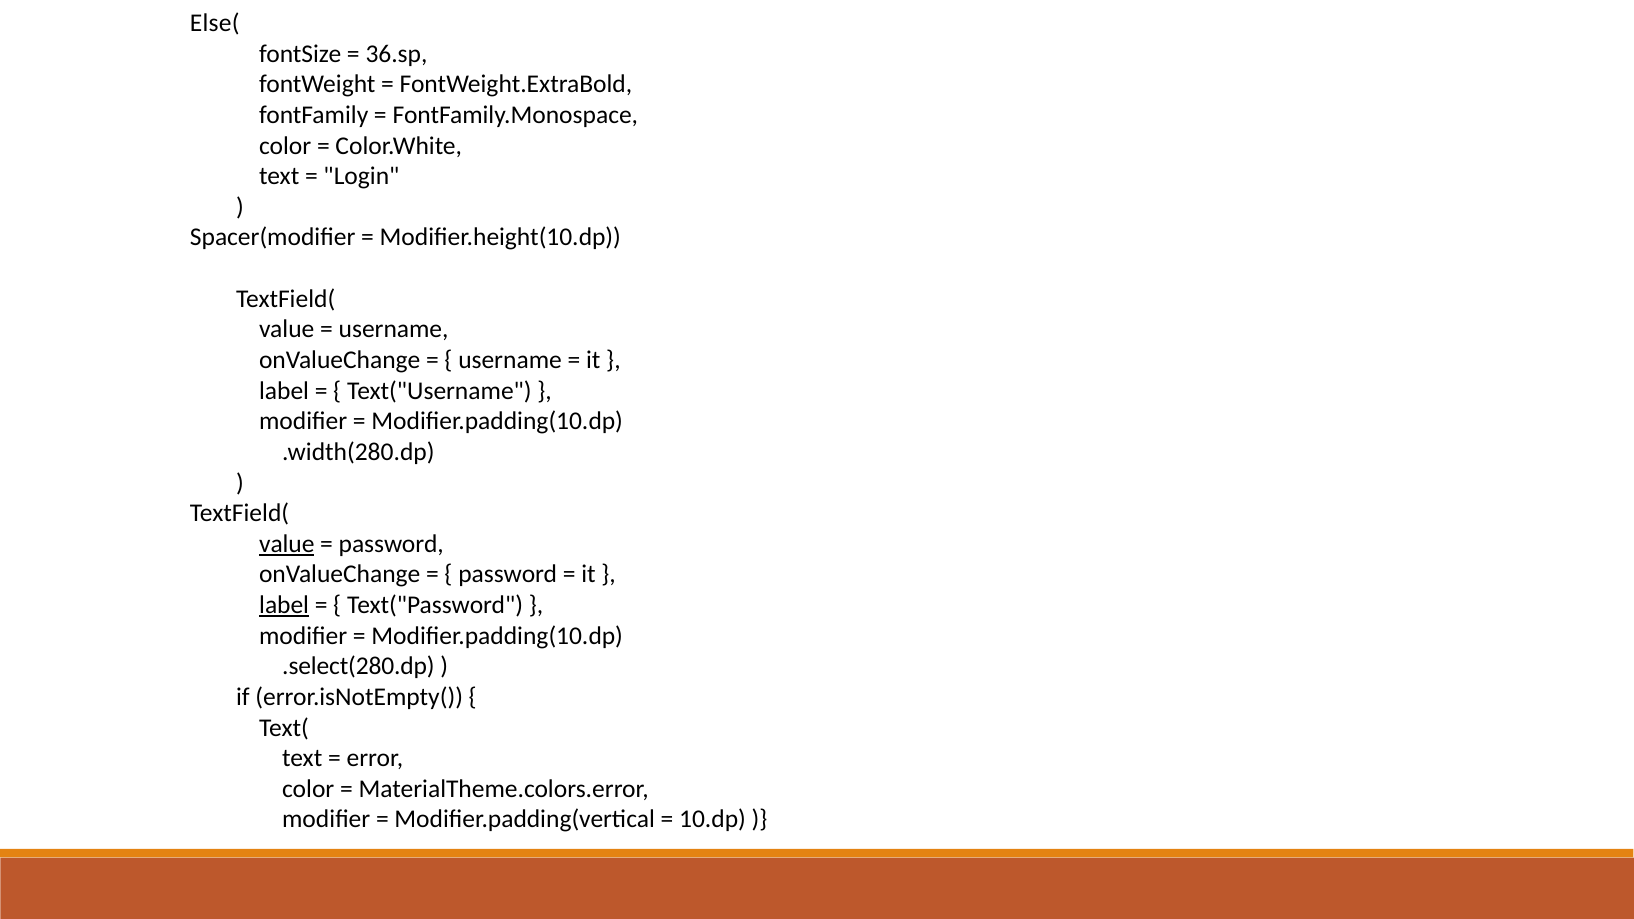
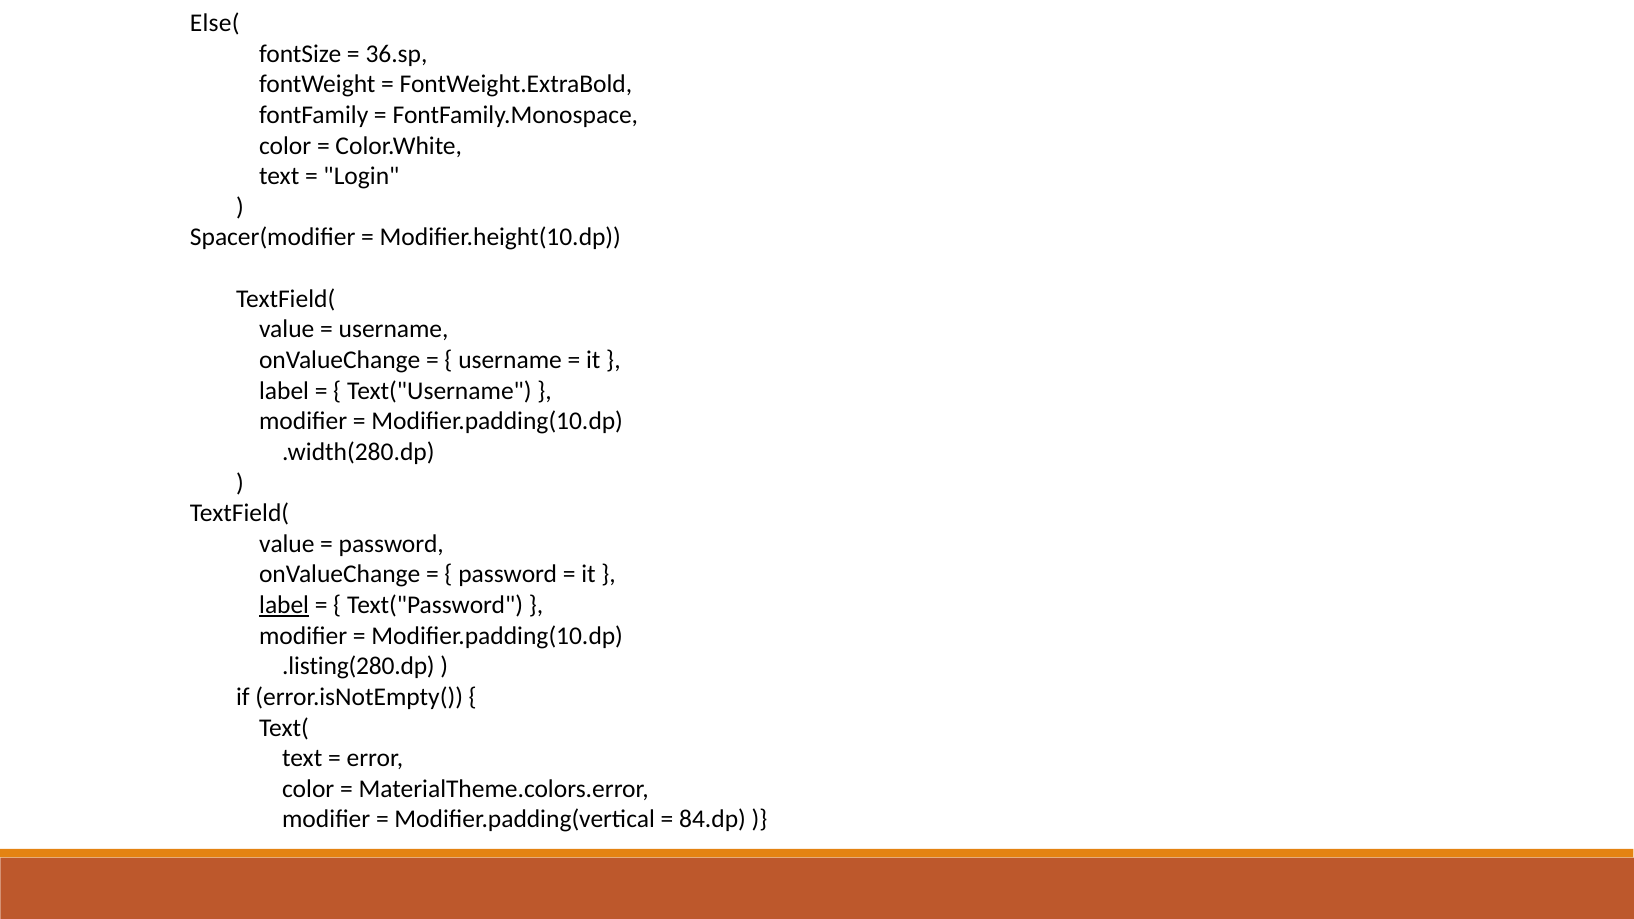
value underline: present -> none (287, 544)
.select(280.dp: .select(280.dp -> .listing(280.dp (358, 666)
10.dp: 10.dp -> 84.dp (713, 820)
